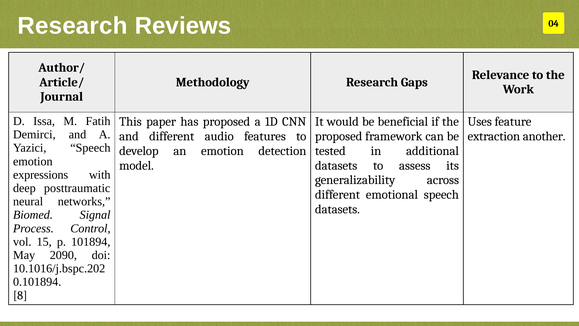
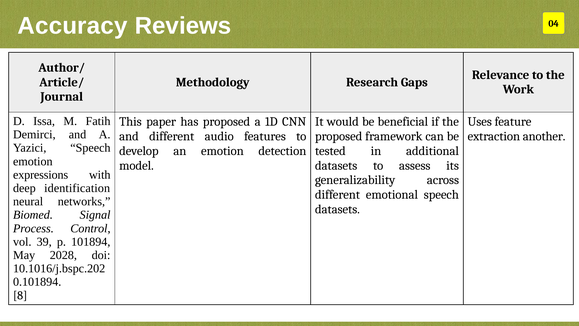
Research: Research -> Accuracy (73, 26)
posttraumatic: posttraumatic -> identification (77, 188)
15: 15 -> 39 (44, 242)
2090: 2090 -> 2028 (63, 255)
